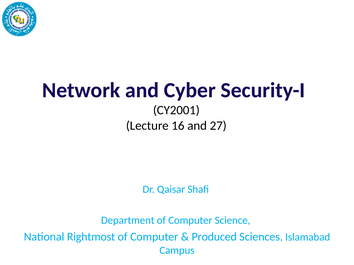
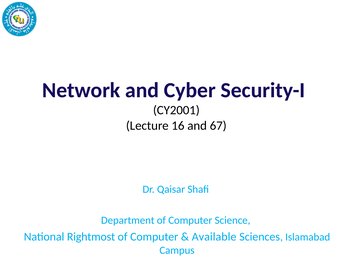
27: 27 -> 67 (218, 126)
Produced: Produced -> Available (214, 237)
